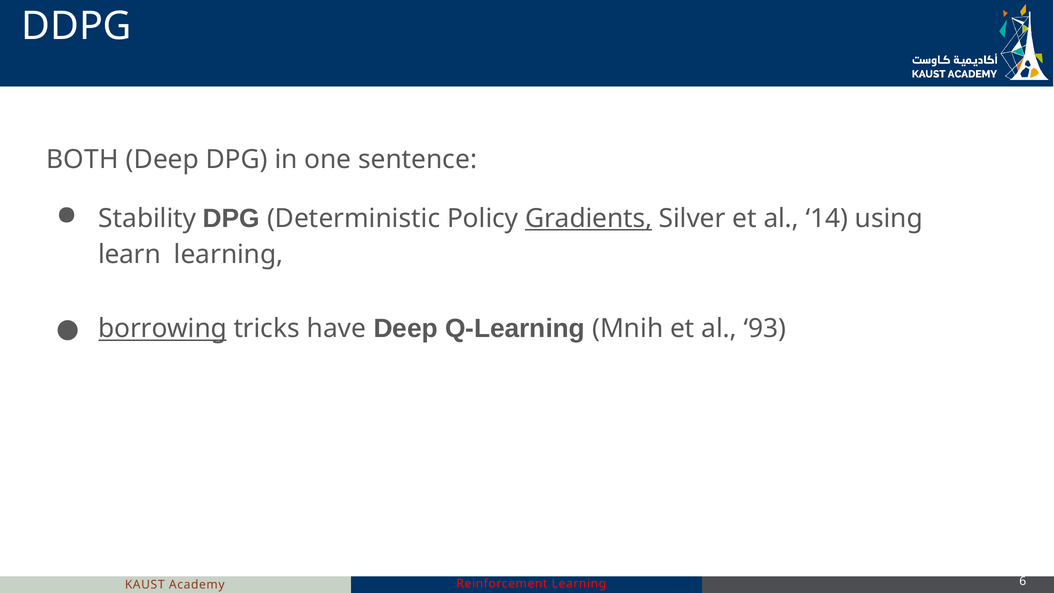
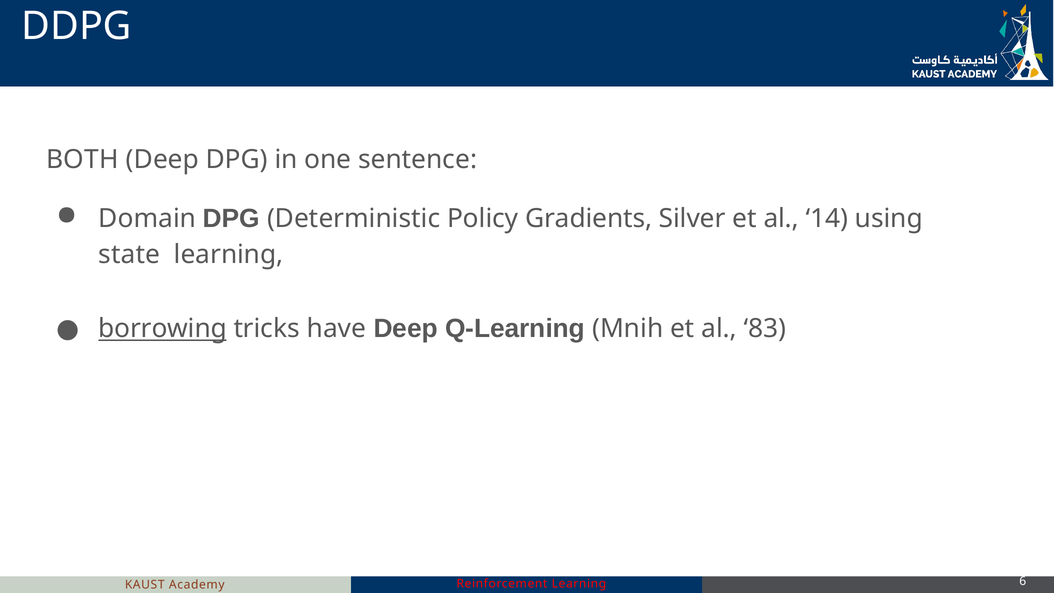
Stability: Stability -> Domain (147, 218)
Gradients underline: present -> none (589, 218)
learn: learn -> state (129, 254)
93: 93 -> 83 (765, 329)
